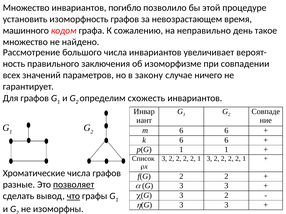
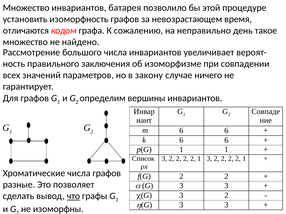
погибло: погибло -> батарея (125, 8)
машинного: машинного -> отличаются (26, 31)
схожесть: схожесть -> вершины (147, 98)
позволяет underline: present -> none (74, 185)
